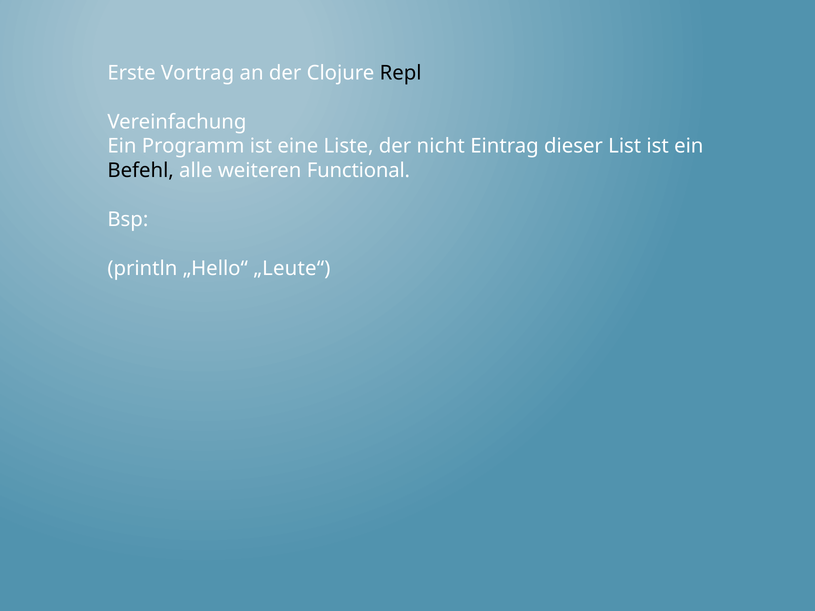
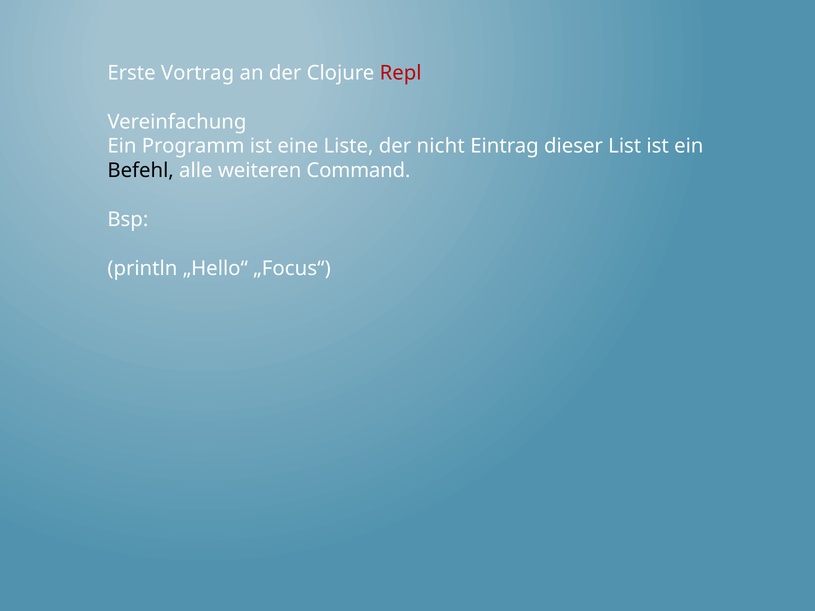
Repl colour: black -> red (401, 73)
Functional: Functional -> Command (358, 171)
„Leute“: „Leute“ -> „Focus“ (292, 269)
